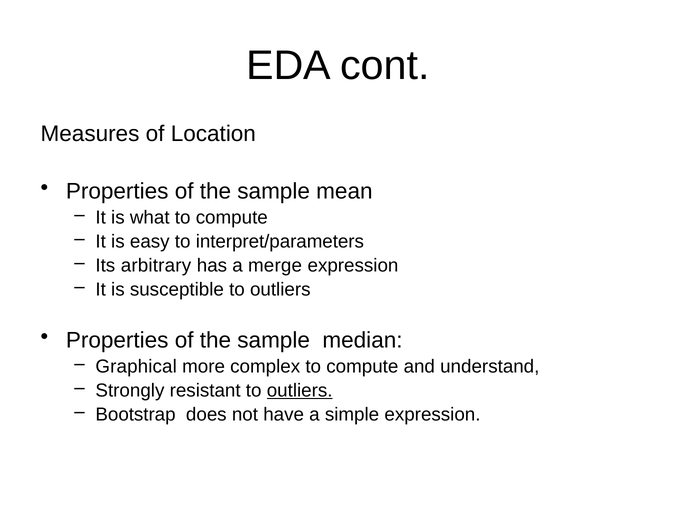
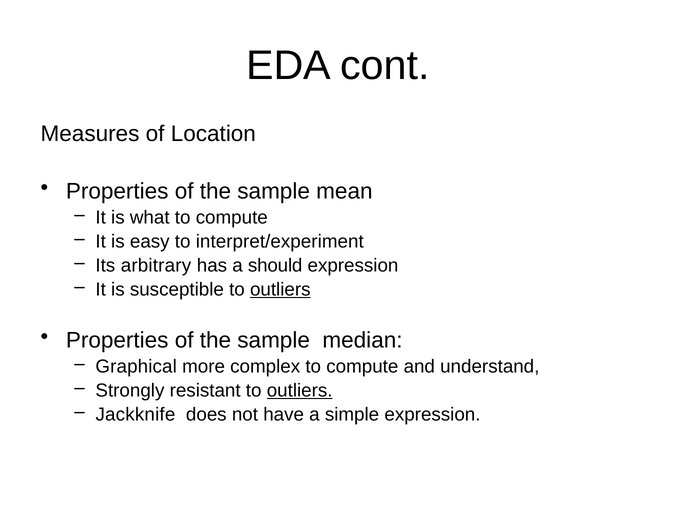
interpret/parameters: interpret/parameters -> interpret/experiment (280, 241)
merge: merge -> should (275, 266)
outliers underline: none -> present (280, 290)
Bootstrap: Bootstrap -> Jackknife (135, 414)
